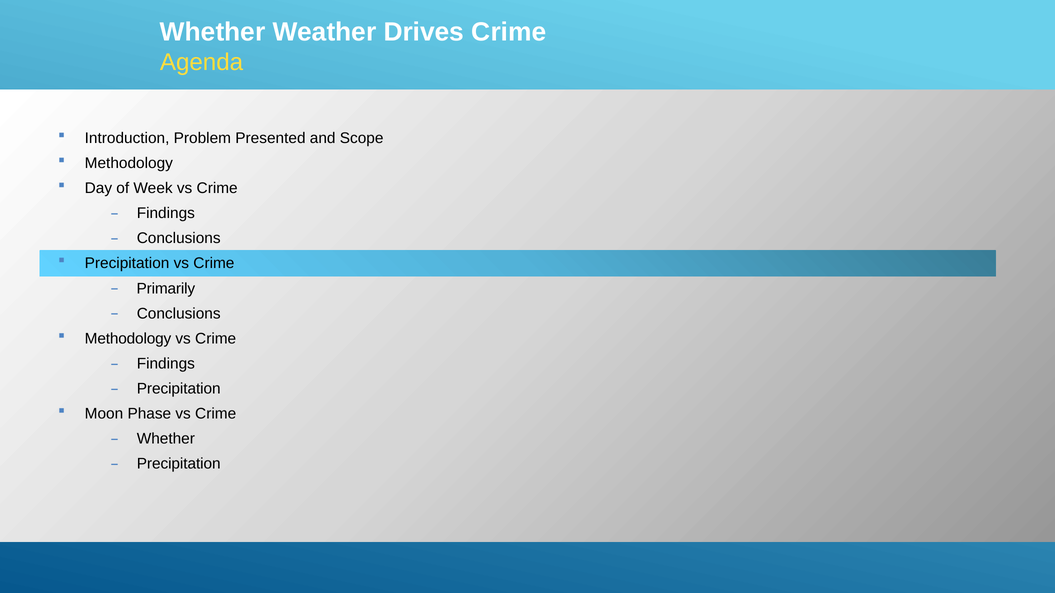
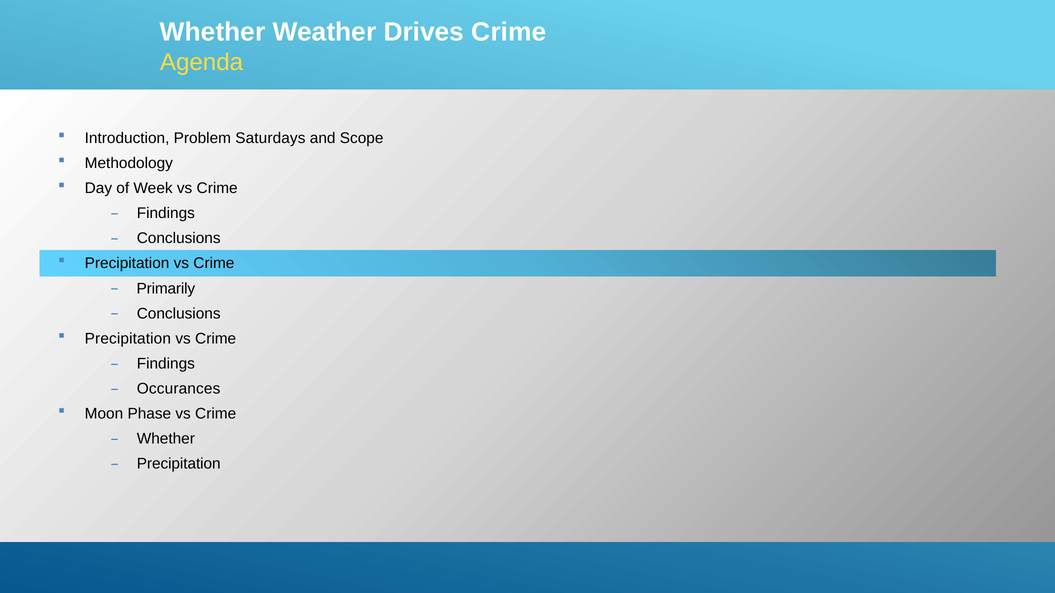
Presented: Presented -> Saturdays (270, 138)
Methodology: Methodology -> Precipitation (128, 339)
Precipitation: Precipitation -> Occurances (179, 389)
